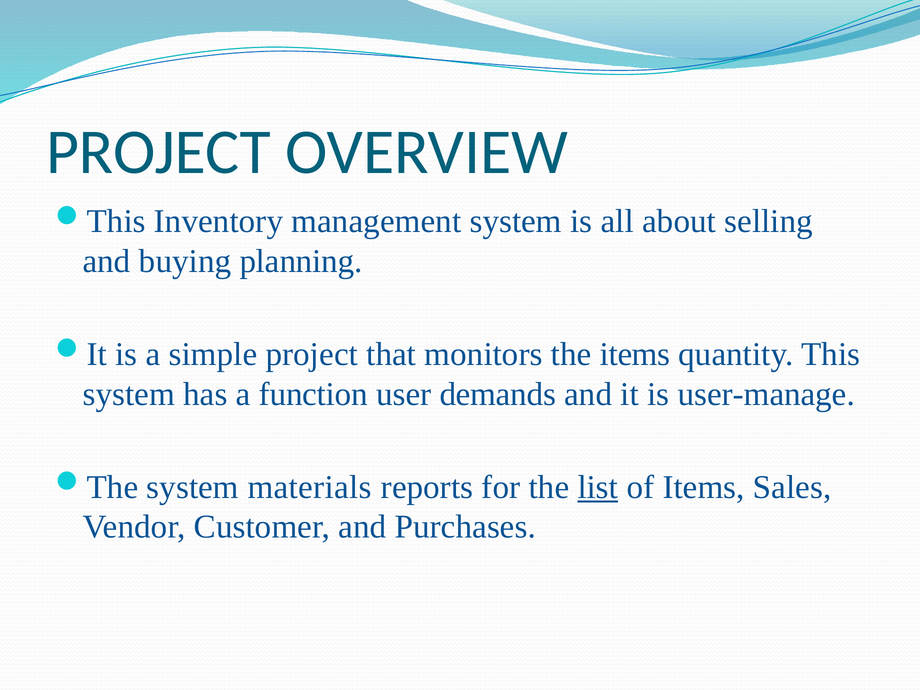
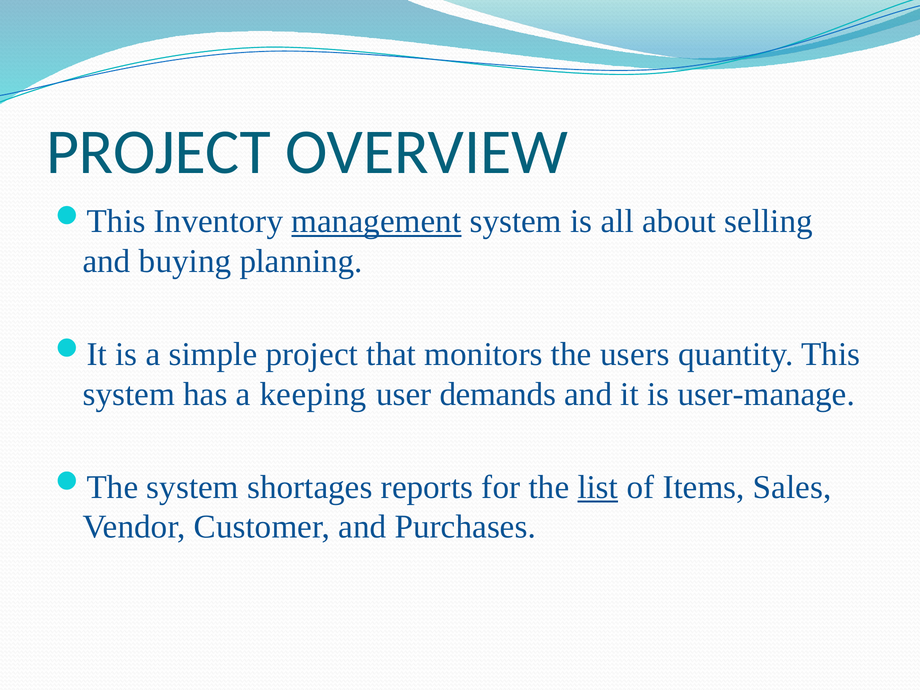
management underline: none -> present (376, 222)
the items: items -> users (635, 354)
function: function -> keeping (313, 394)
materials: materials -> shortages (310, 487)
